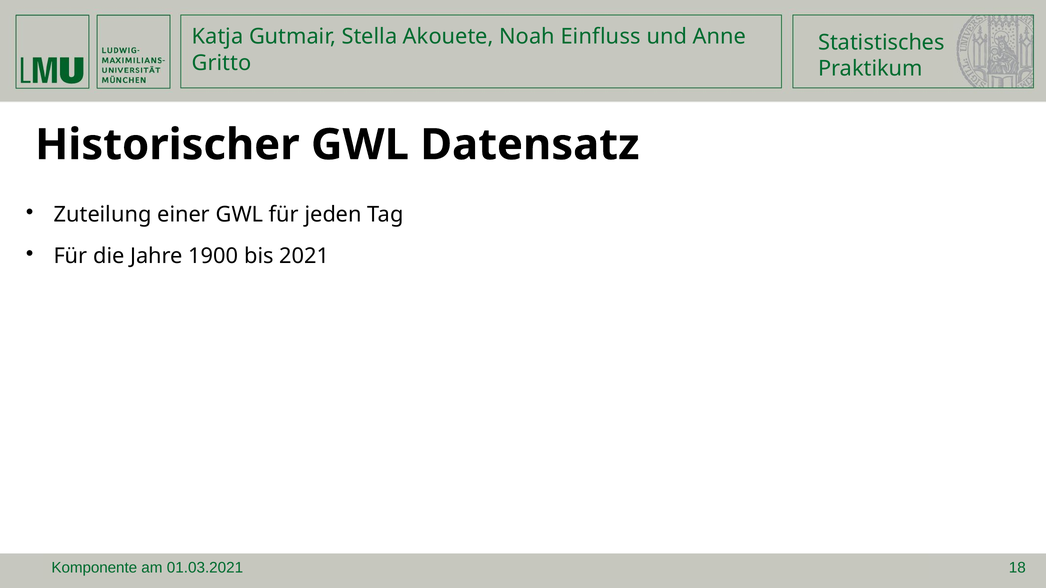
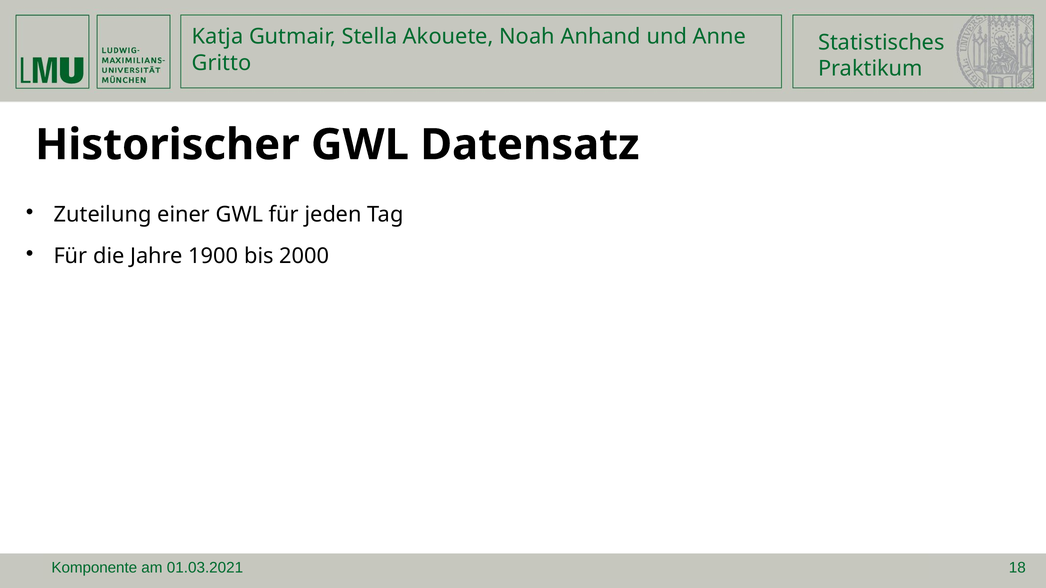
Einfluss: Einfluss -> Anhand (601, 37)
2021: 2021 -> 2000 (304, 256)
